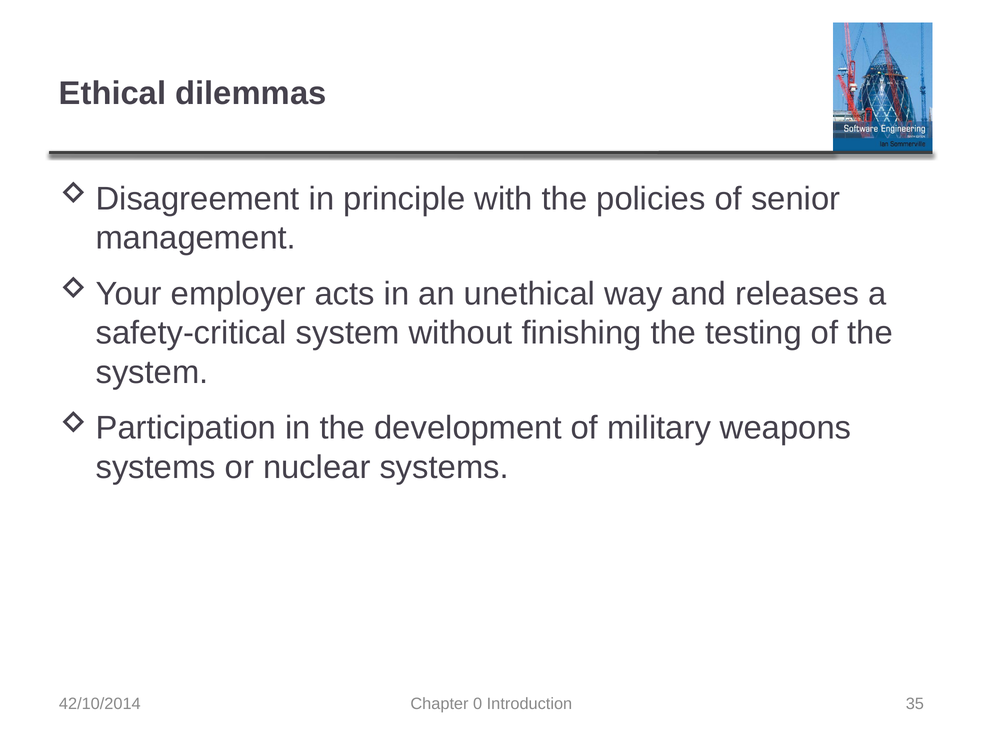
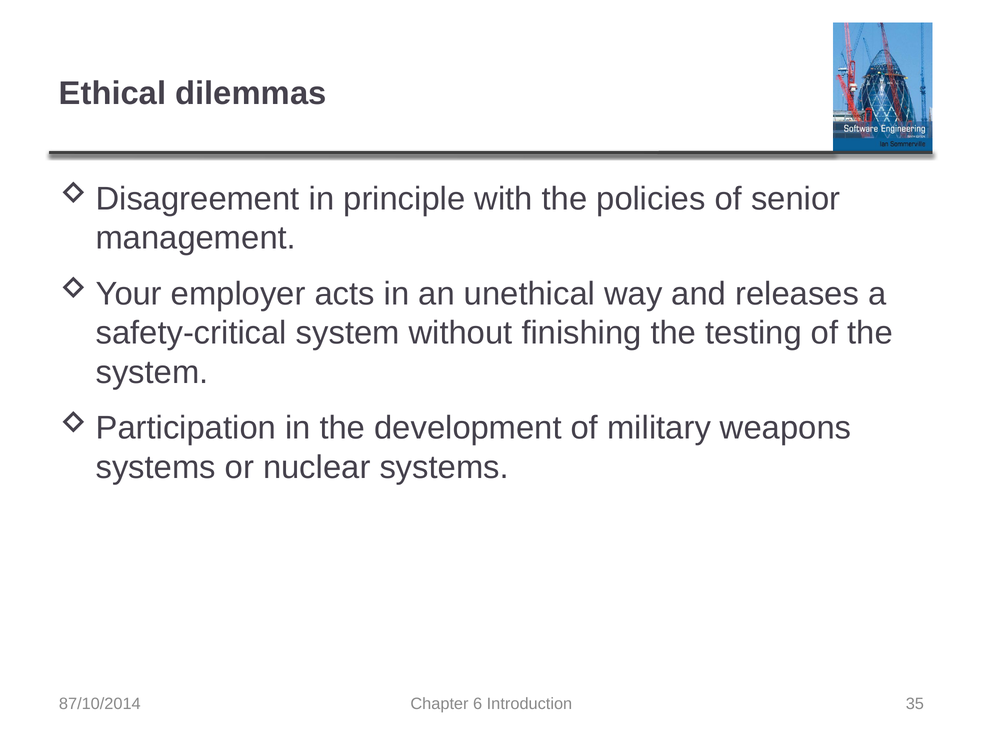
42/10/2014: 42/10/2014 -> 87/10/2014 (100, 704)
0: 0 -> 6 (478, 704)
